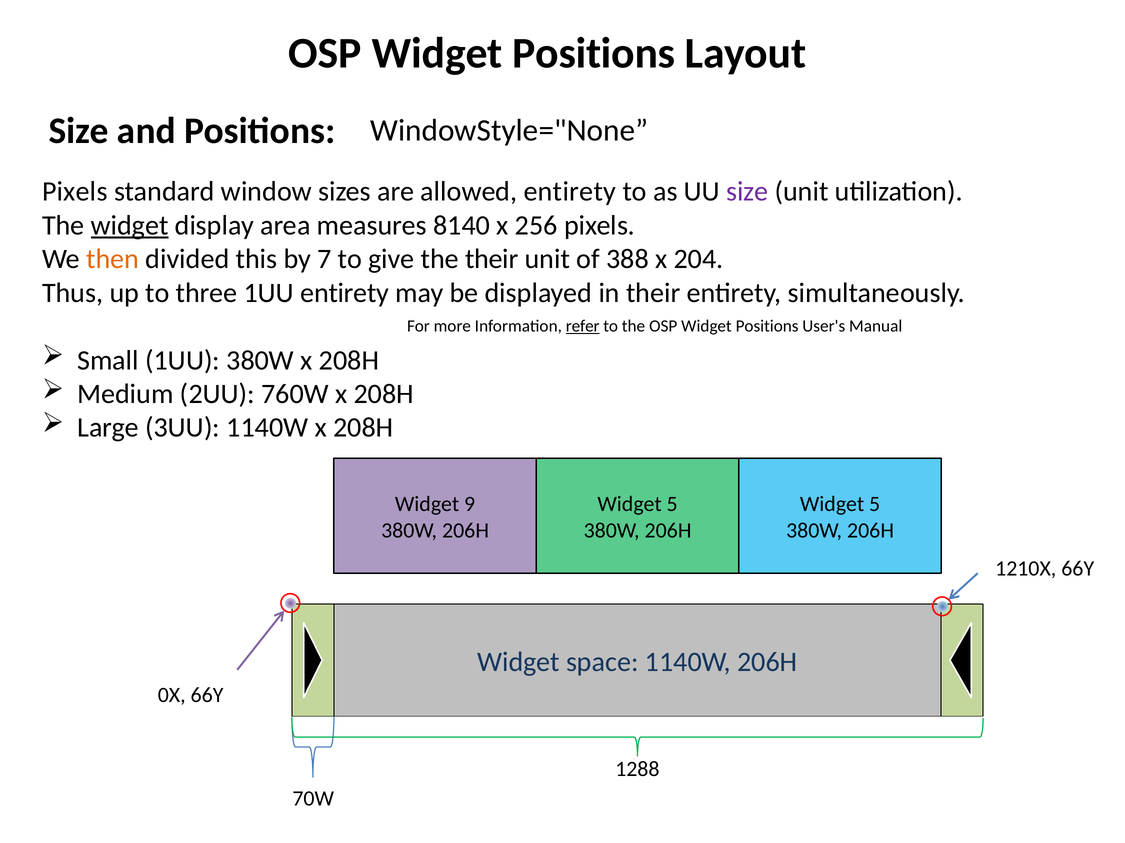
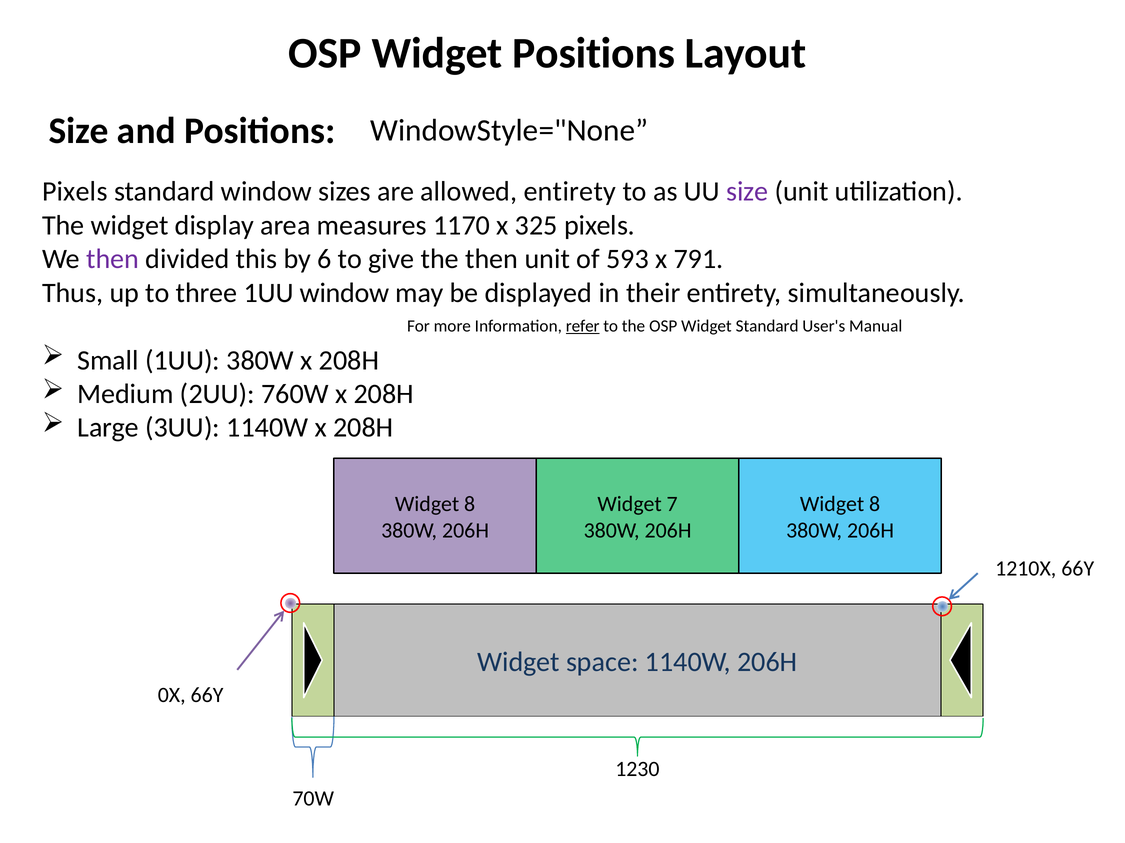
widget underline: present -> none (130, 226)
8140: 8140 -> 1170 (462, 226)
256: 256 -> 325 (536, 226)
then colour: orange -> purple (113, 259)
7: 7 -> 6 (324, 259)
the their: their -> then (492, 259)
388: 388 -> 593 (627, 259)
204: 204 -> 791 (699, 259)
1UU entirety: entirety -> window (345, 293)
the OSP Widget Positions: Positions -> Standard (767, 327)
9: 9 -> 8 (470, 505)
5: 5 -> 7 (672, 505)
5: 5 -> 8 (875, 505)
1288: 1288 -> 1230 (637, 770)
